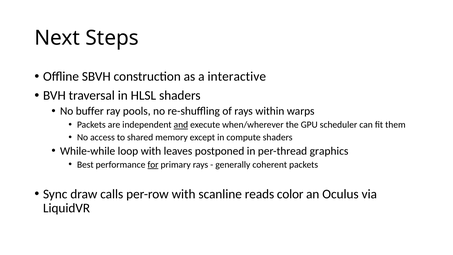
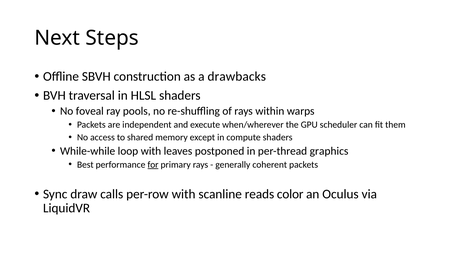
interactive: interactive -> drawbacks (237, 77)
buffer: buffer -> foveal (90, 111)
and underline: present -> none (181, 125)
